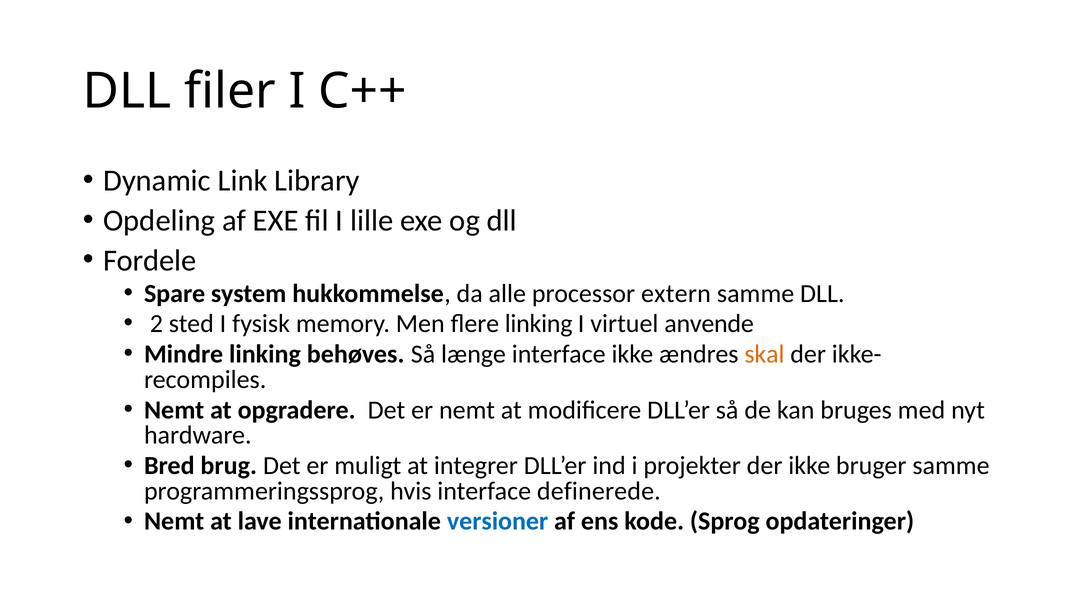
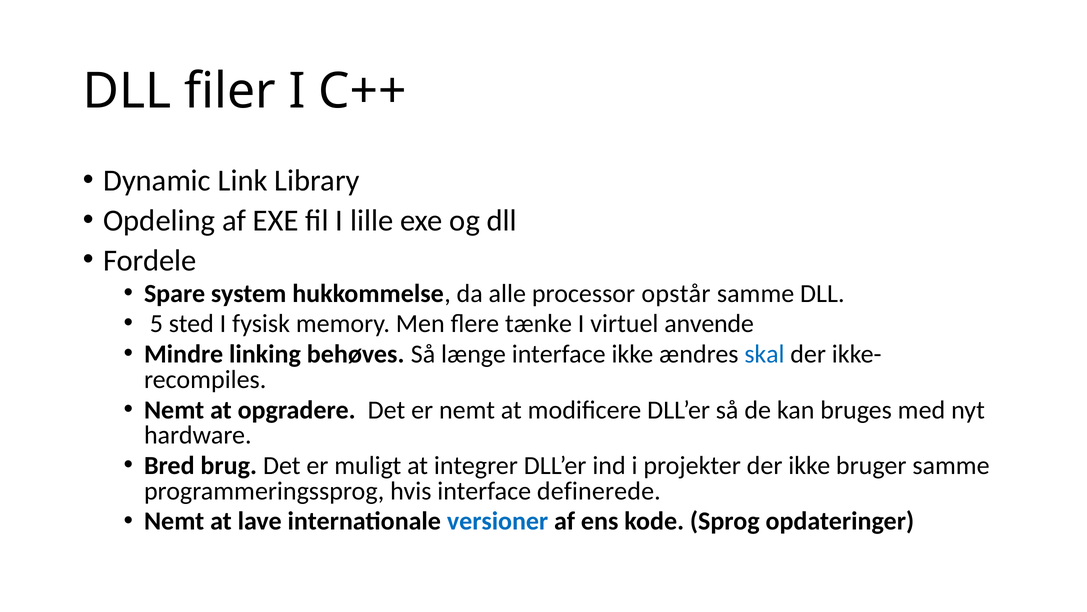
extern: extern -> opstår (676, 293)
2: 2 -> 5 (156, 324)
flere linking: linking -> tænke (539, 324)
skal colour: orange -> blue (764, 354)
